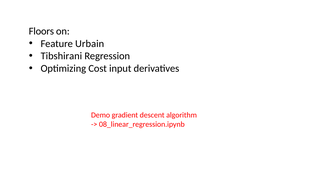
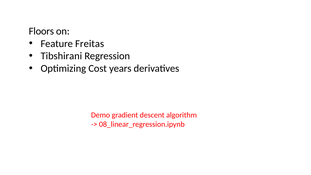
Urbain: Urbain -> Freitas (90, 44)
input: input -> years (120, 68)
